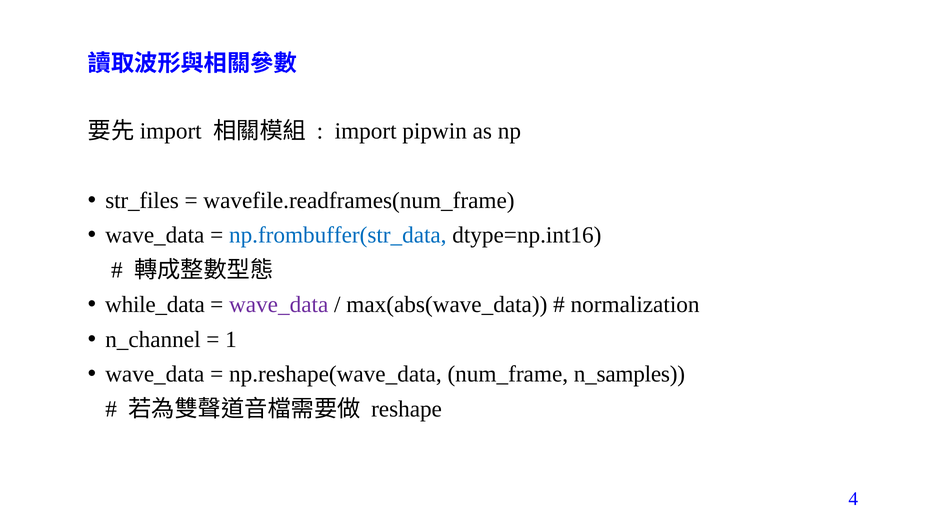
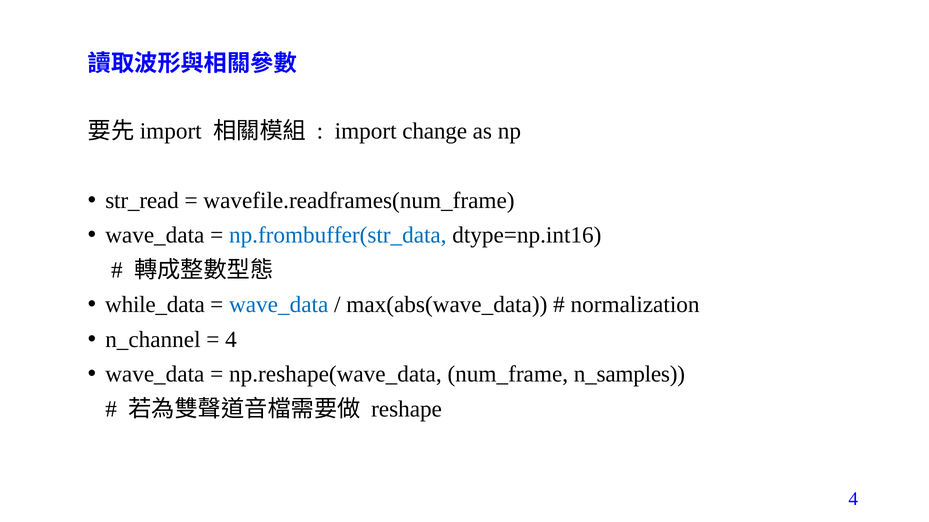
pipwin: pipwin -> change (435, 131)
str_files: str_files -> str_read (142, 201)
wave_data colour: purple -> blue (279, 305)
1: 1 -> 4 (231, 340)
